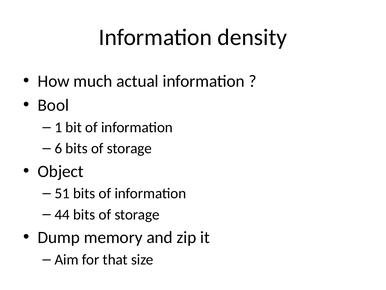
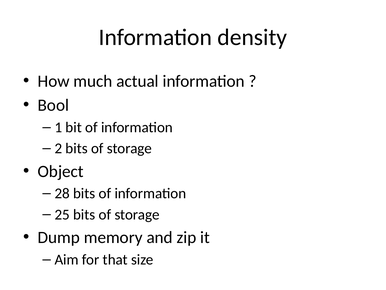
6: 6 -> 2 (58, 148)
51: 51 -> 28 (62, 193)
44: 44 -> 25 (62, 214)
